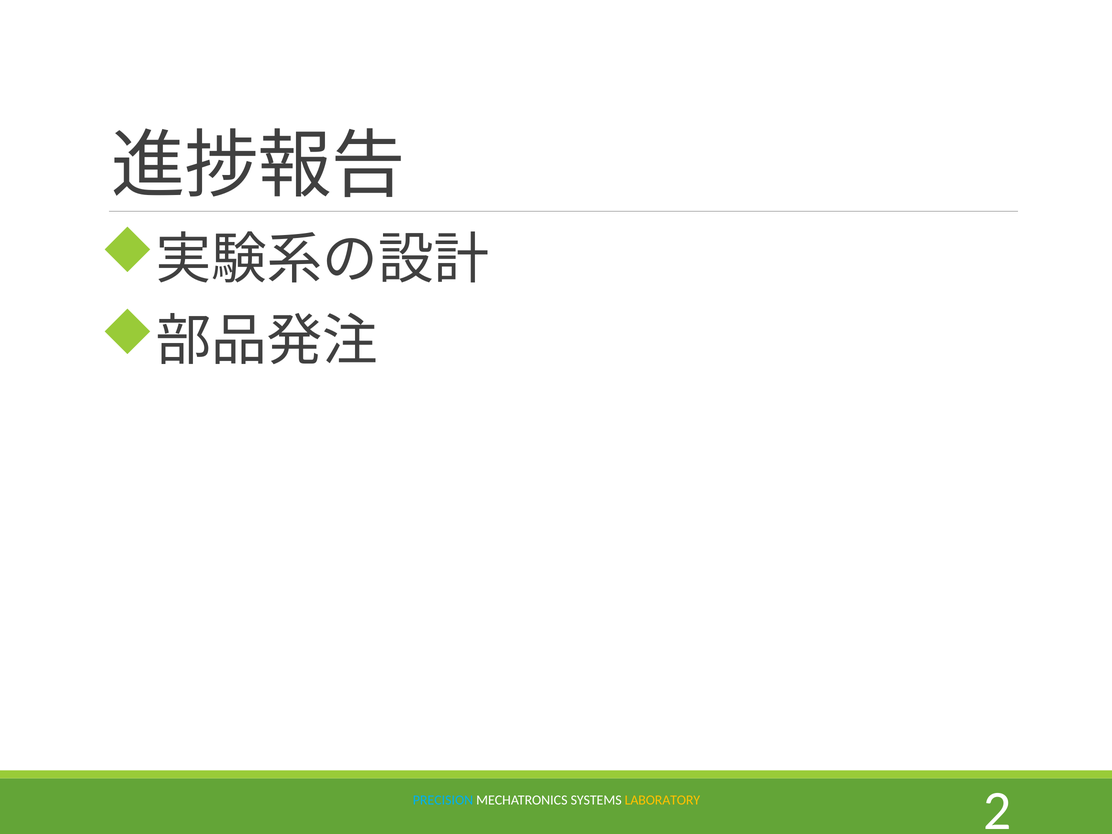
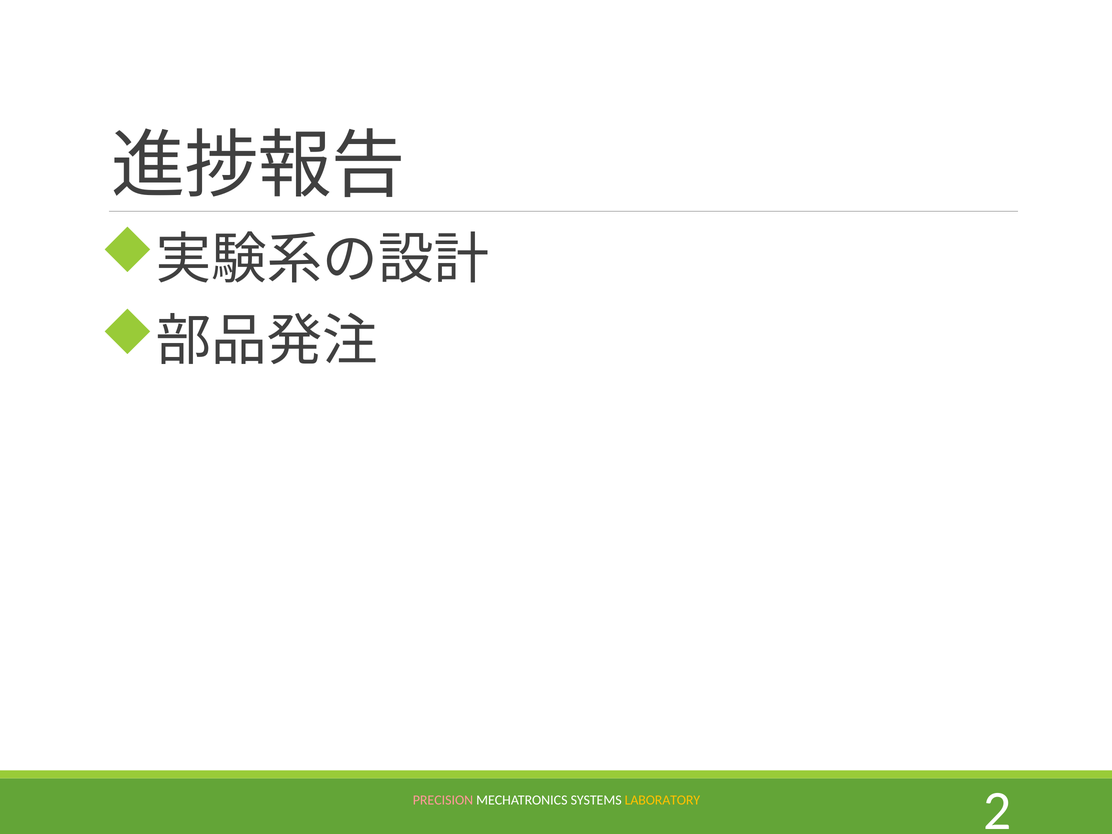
PRECISION colour: light blue -> pink (443, 800)
